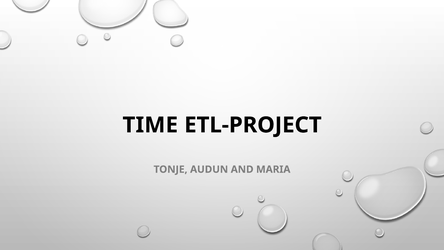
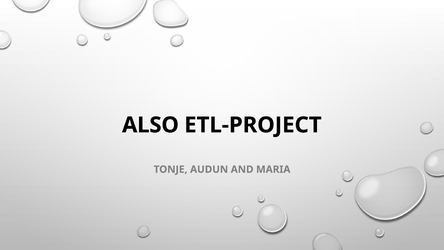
TIME: TIME -> ALSO (150, 125)
